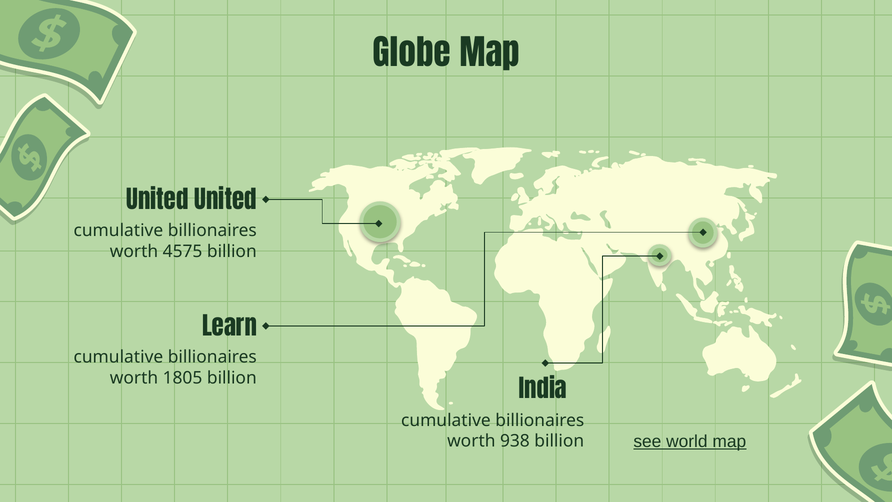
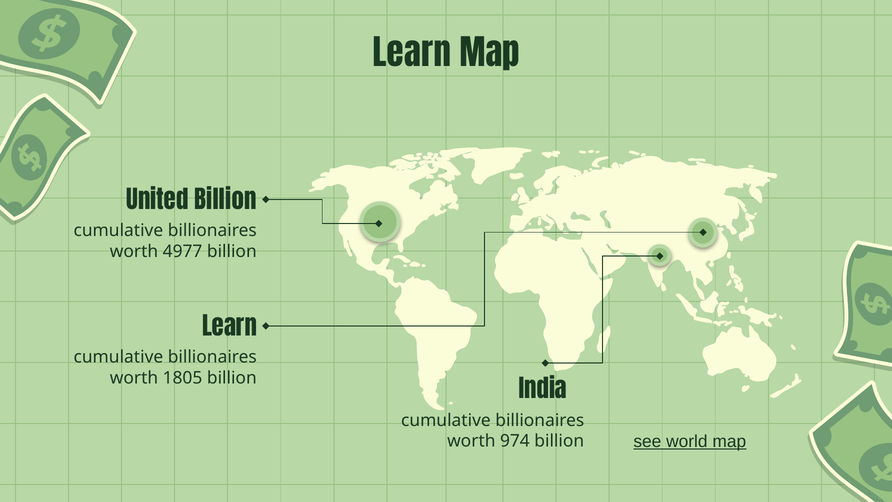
Globe: Globe -> Learn (412, 55)
United United: United -> Billion (225, 201)
4575: 4575 -> 4977 (183, 251)
938: 938 -> 974 (515, 441)
